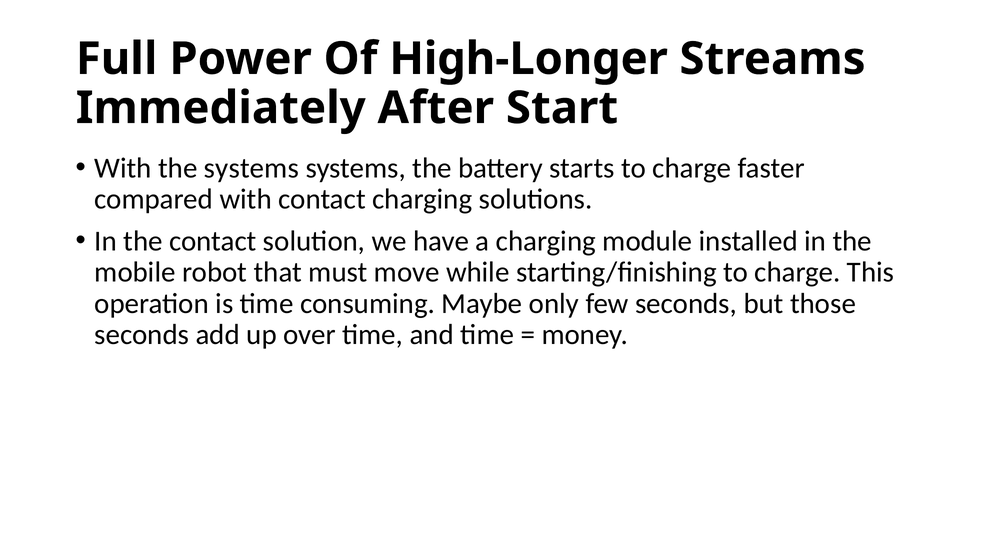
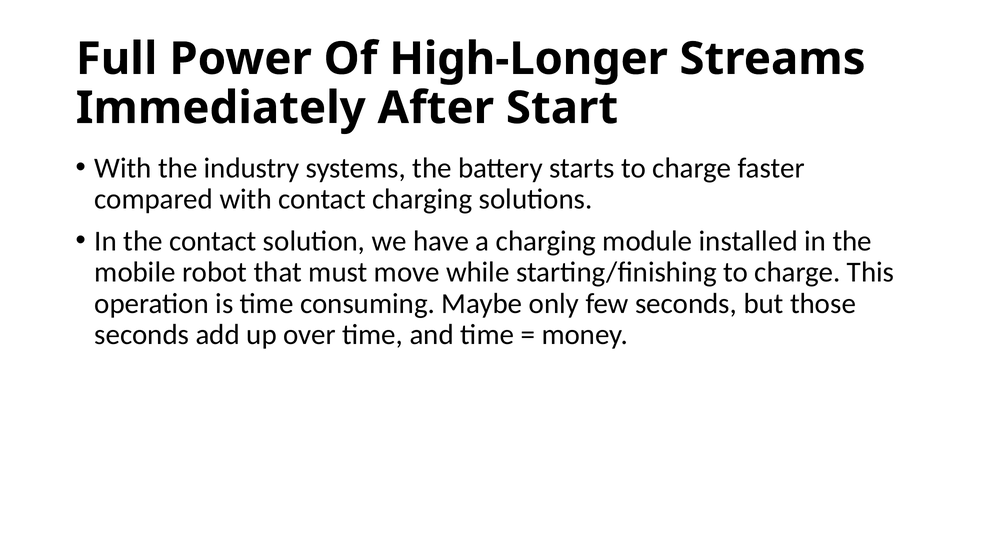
the systems: systems -> industry (252, 168)
